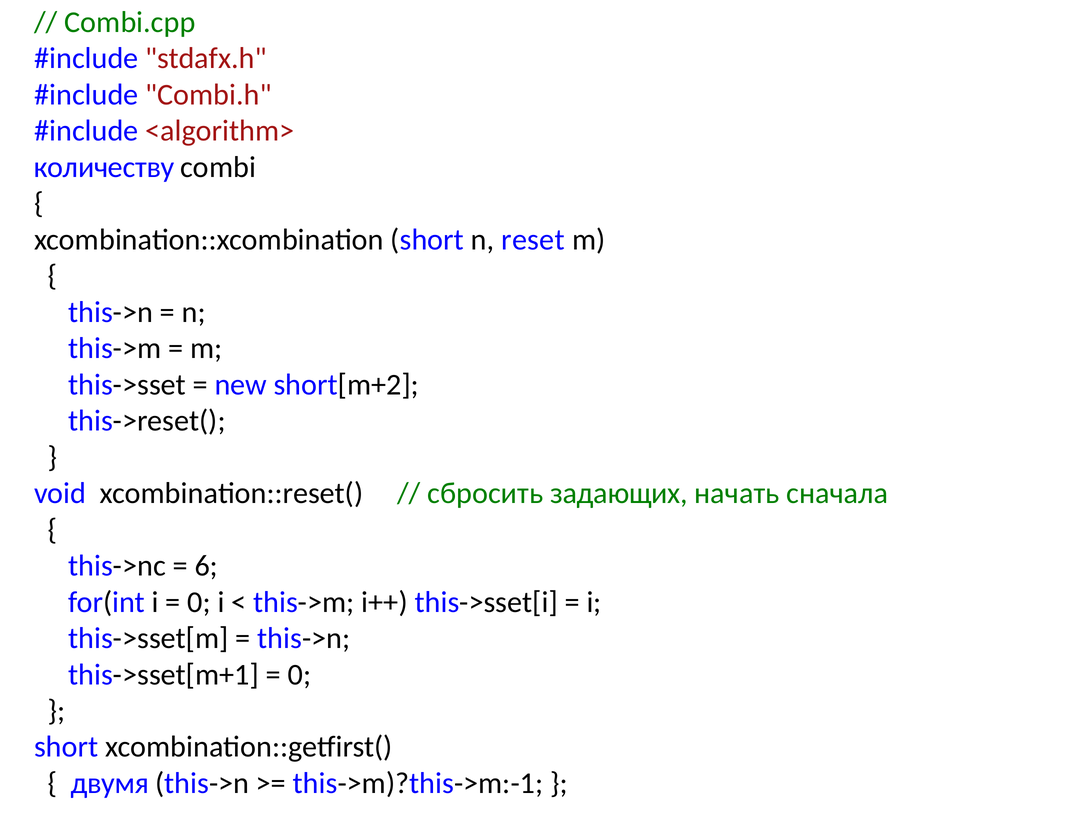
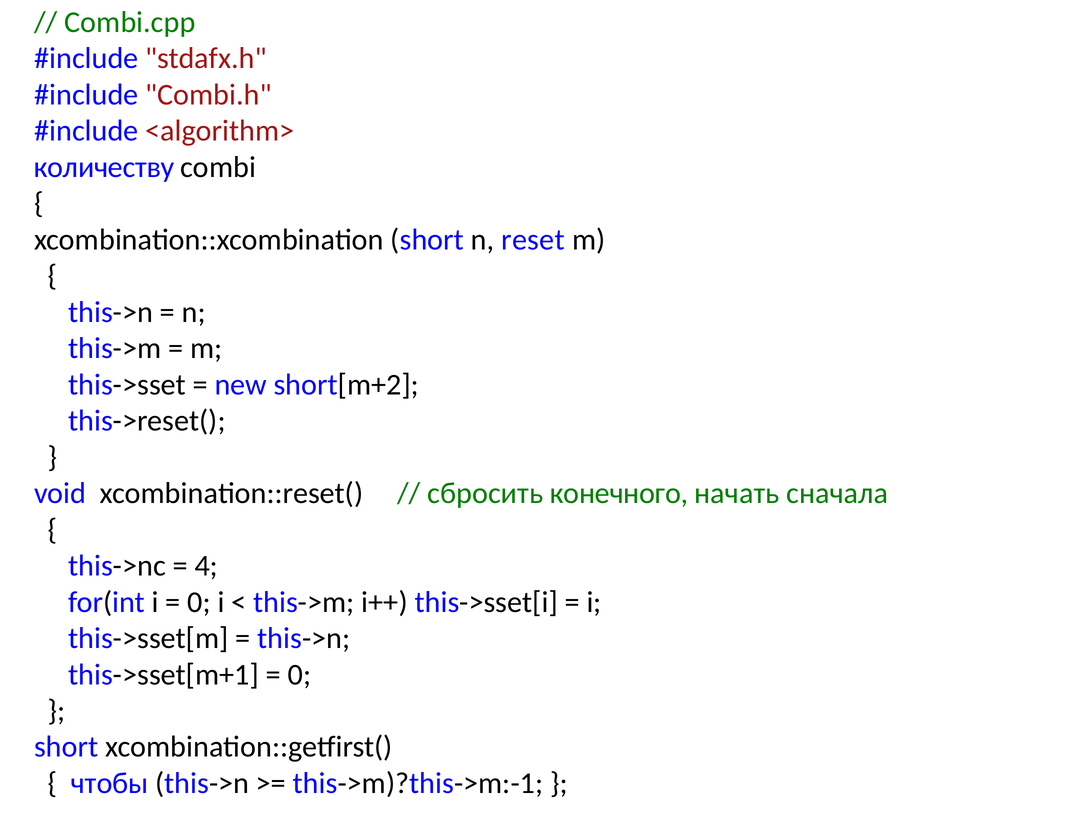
задающих: задающих -> конечного (619, 494)
6: 6 -> 4 (206, 566)
двумя: двумя -> чтобы (110, 783)
